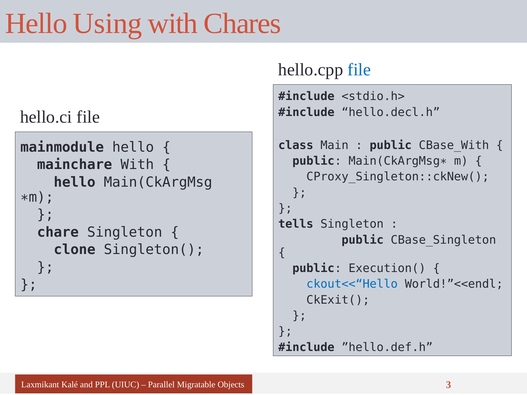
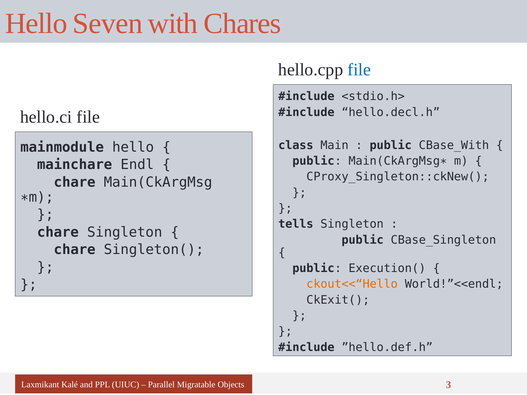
Using: Using -> Seven (108, 23)
mainchare With: With -> Endl (137, 165)
hello: hello -> chare (75, 182)
clone: clone -> chare (75, 250)
ckout<<“Hello colour: blue -> orange (352, 284)
